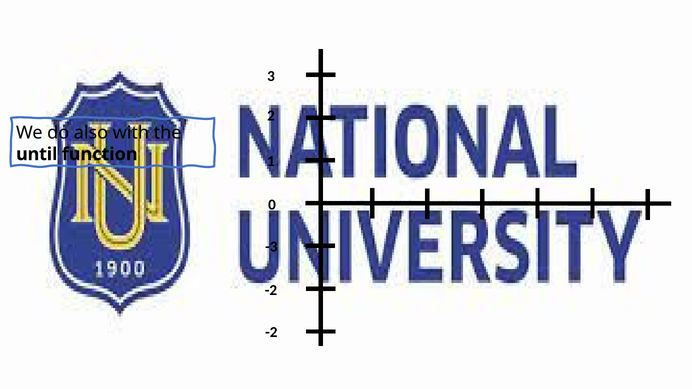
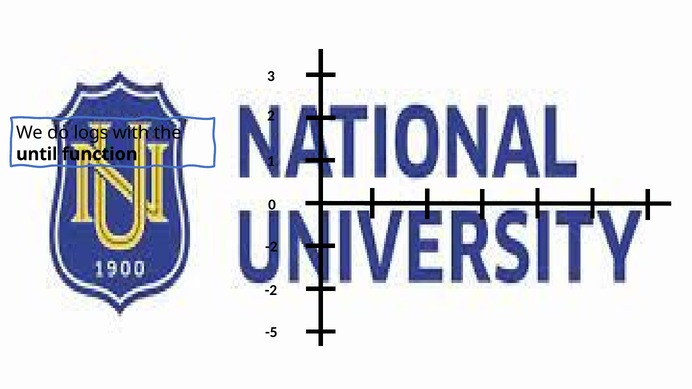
also: also -> logs (91, 133)
-3: -3 -> -2 (271, 247)
-2: -2 -> -5 (271, 333)
